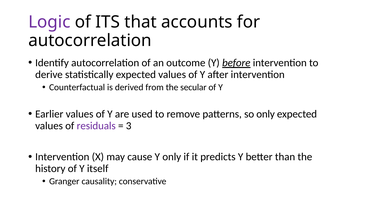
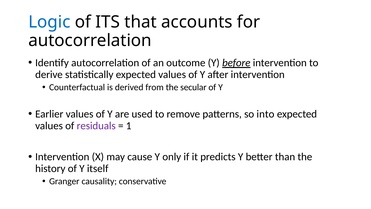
Logic colour: purple -> blue (49, 22)
so only: only -> into (265, 114)
3: 3 -> 1 (129, 126)
